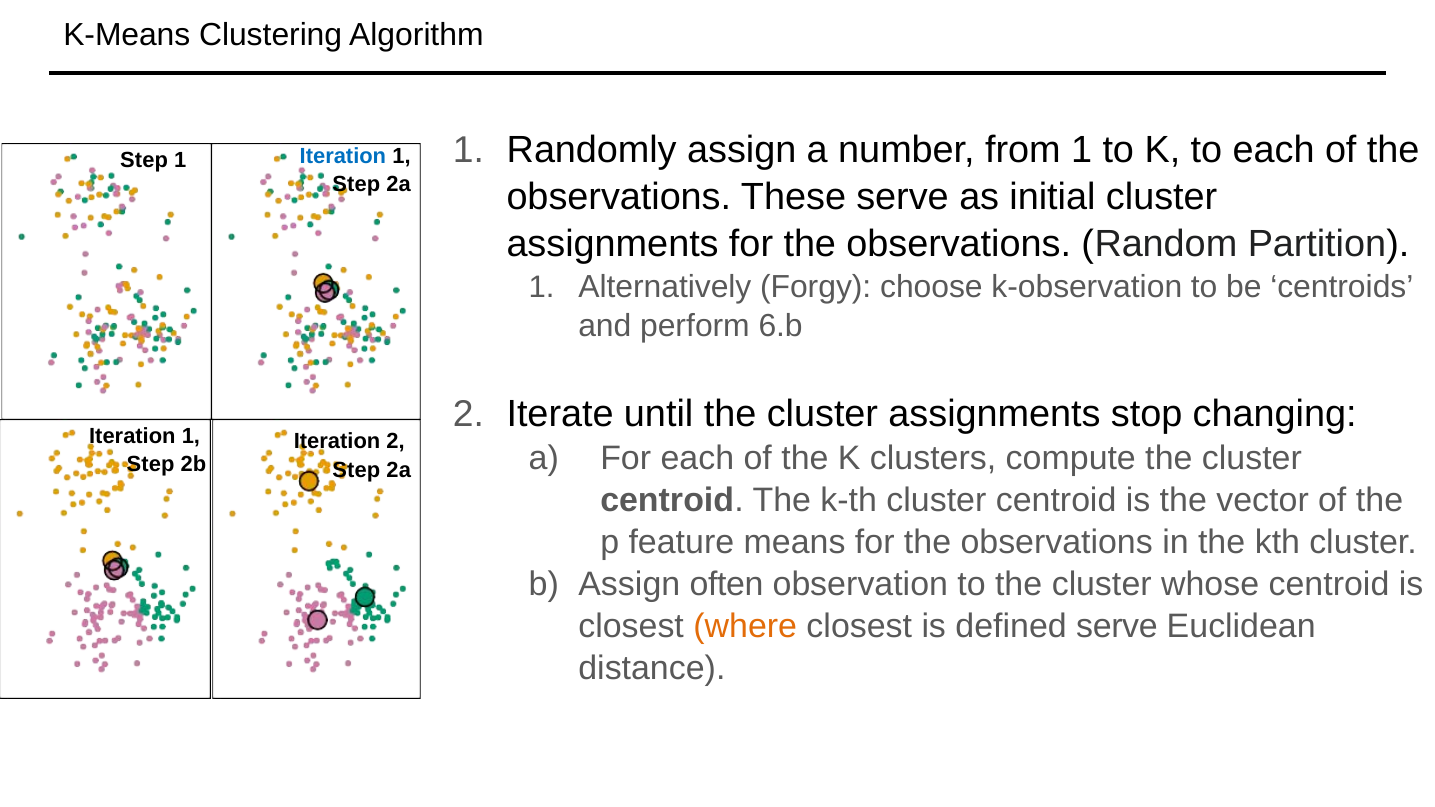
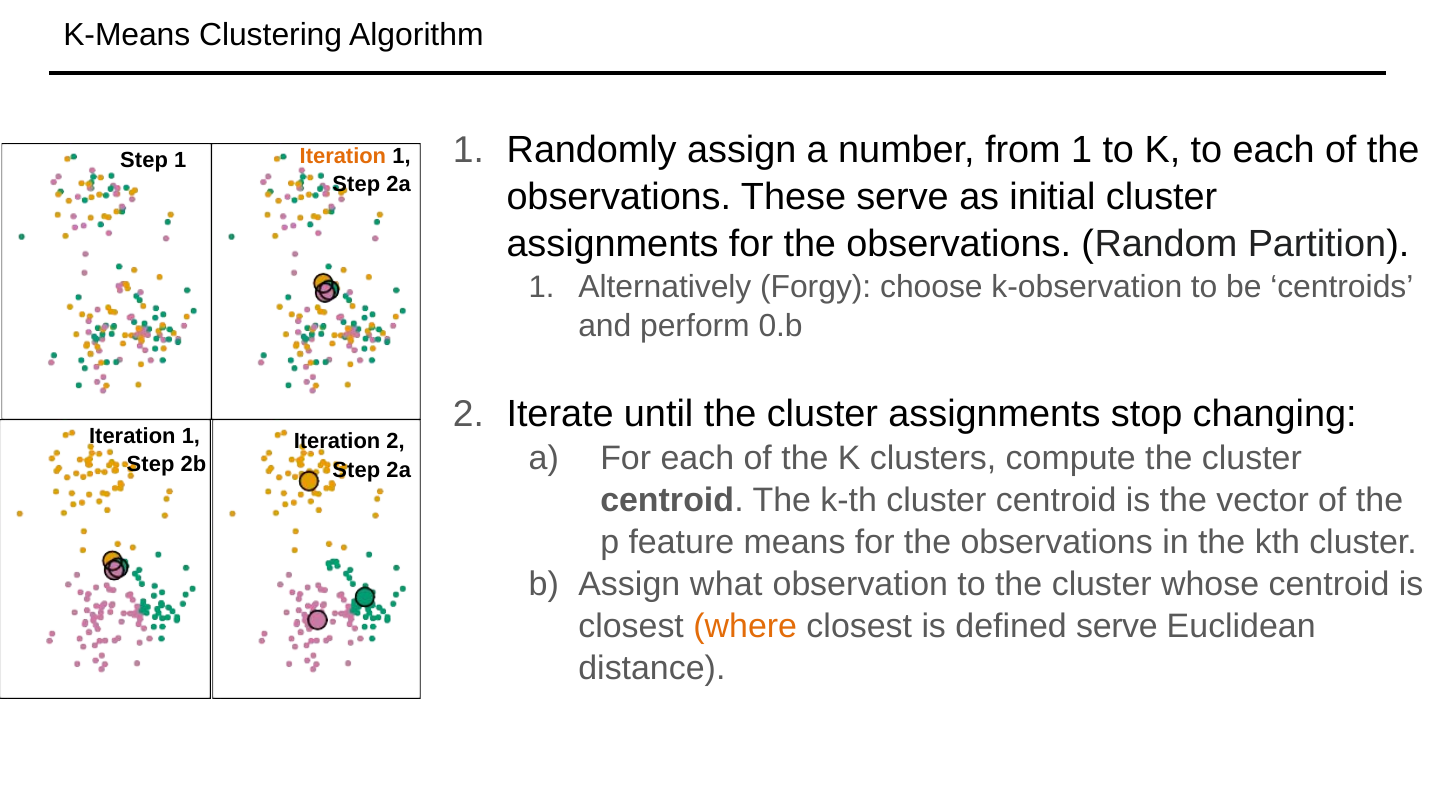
Iteration colour: blue -> orange (343, 156)
6.b: 6.b -> 0.b (781, 326)
often: often -> what (726, 585)
